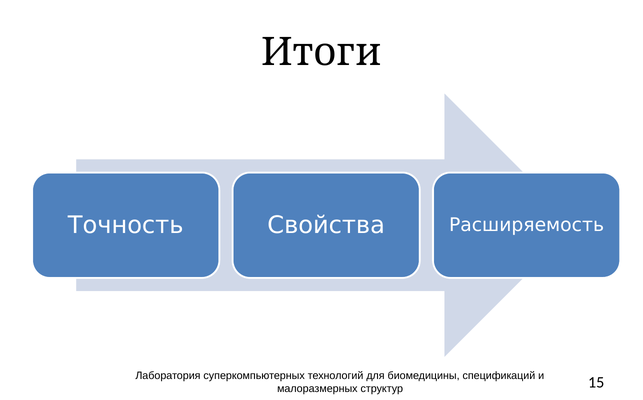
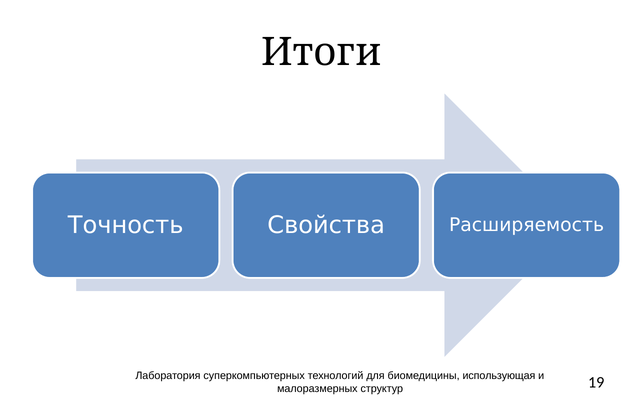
спецификаций: спецификаций -> использующая (499, 376)
15: 15 -> 19 (596, 382)
